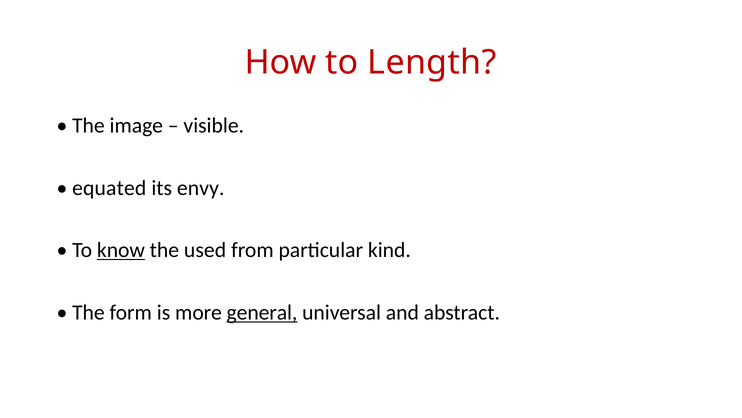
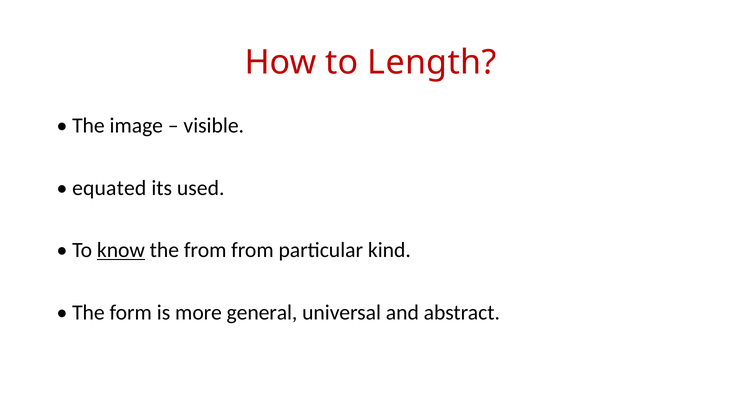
envy: envy -> used (201, 188)
the used: used -> from (205, 250)
general underline: present -> none (262, 312)
